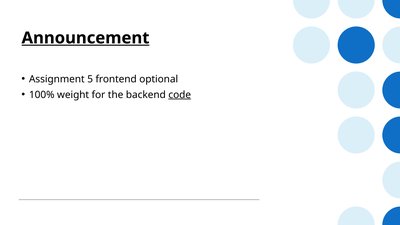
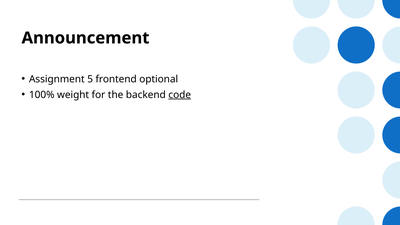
Announcement underline: present -> none (85, 38)
